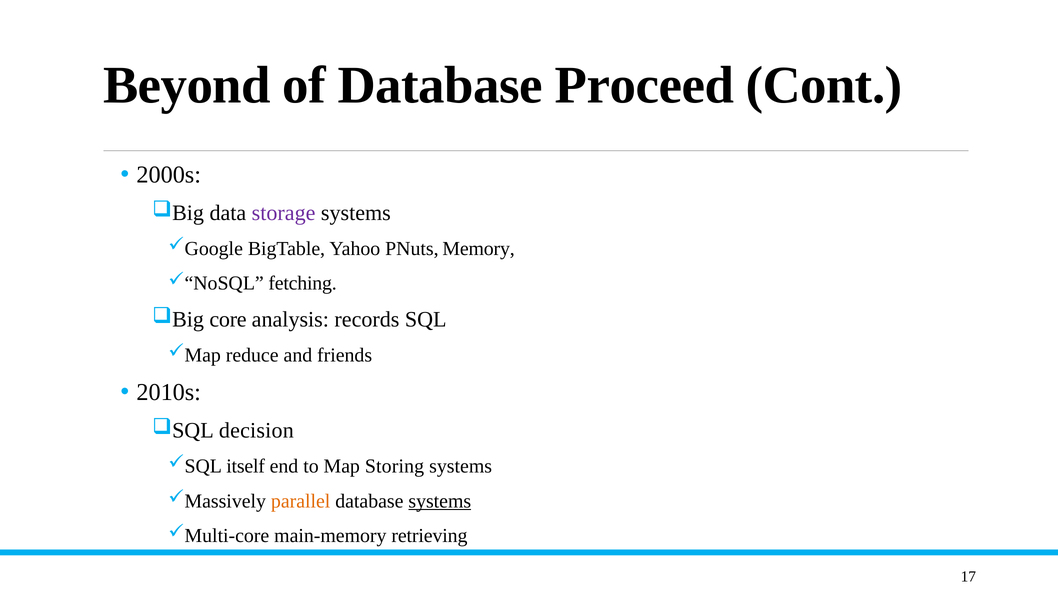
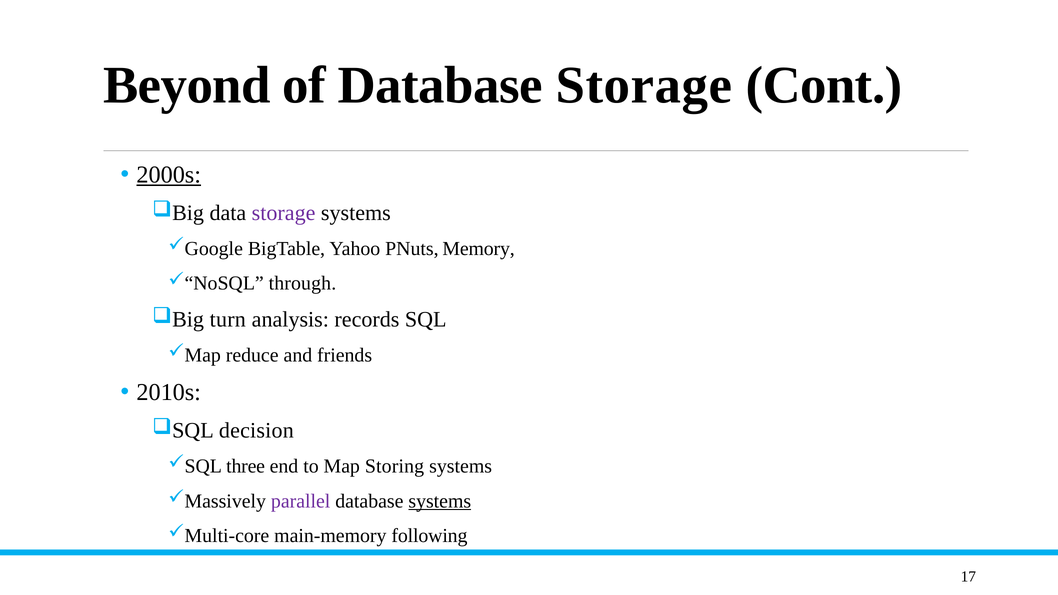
Database Proceed: Proceed -> Storage (644, 85)
2000s underline: none -> present (169, 175)
fetching: fetching -> through (302, 283)
core: core -> turn (228, 319)
itself: itself -> three (246, 466)
parallel colour: orange -> purple (301, 501)
retrieving: retrieving -> following (429, 536)
